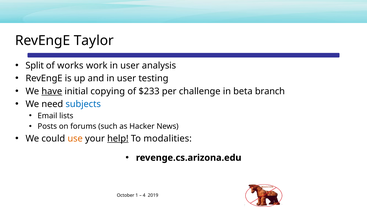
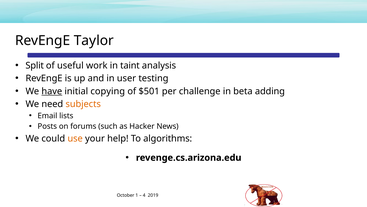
works: works -> useful (70, 65)
work in user: user -> taint (130, 65)
$233: $233 -> $501 (149, 91)
branch: branch -> adding (270, 91)
subjects colour: blue -> orange (83, 104)
help underline: present -> none (118, 138)
modalities: modalities -> algorithms (168, 138)
